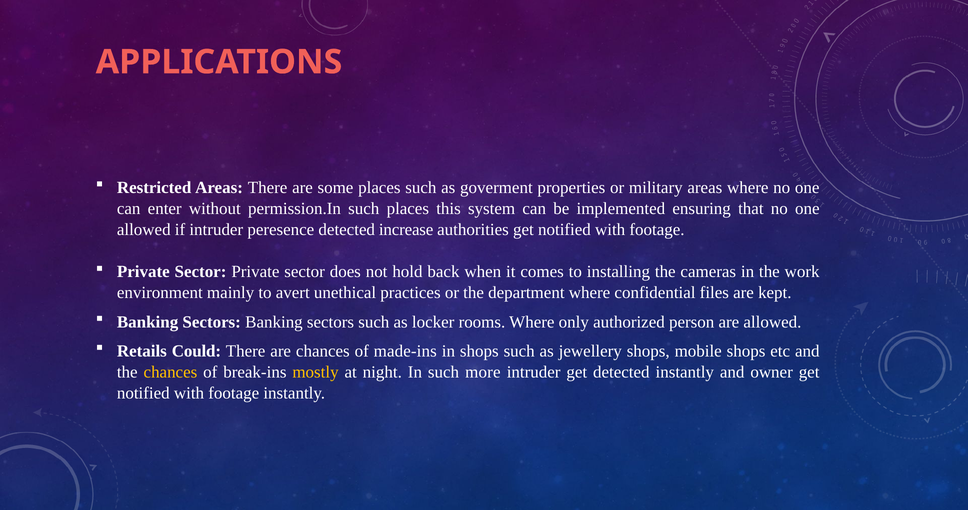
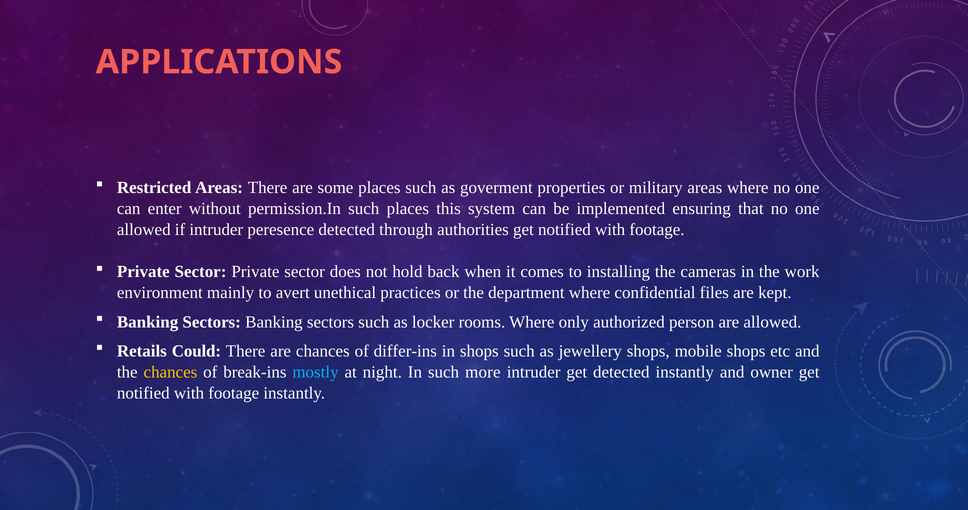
increase: increase -> through (406, 229)
made-ins: made-ins -> differ-ins (405, 351)
mostly colour: yellow -> light blue (316, 372)
